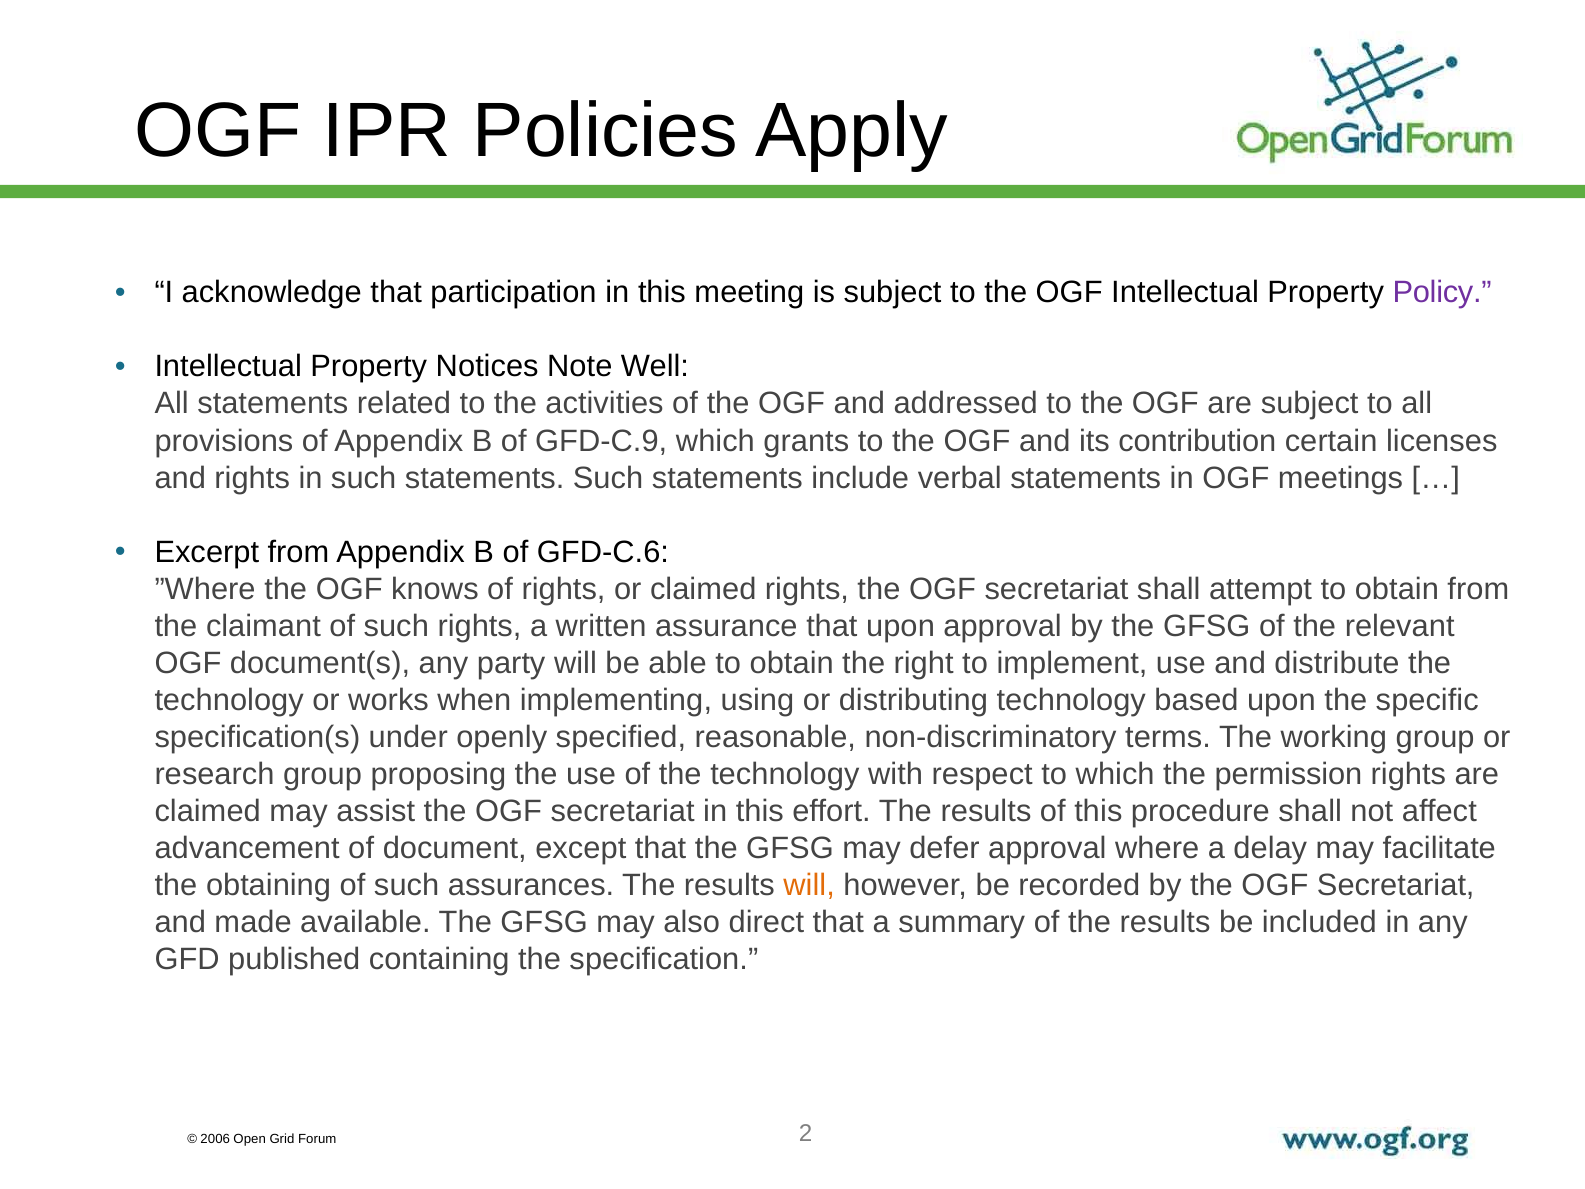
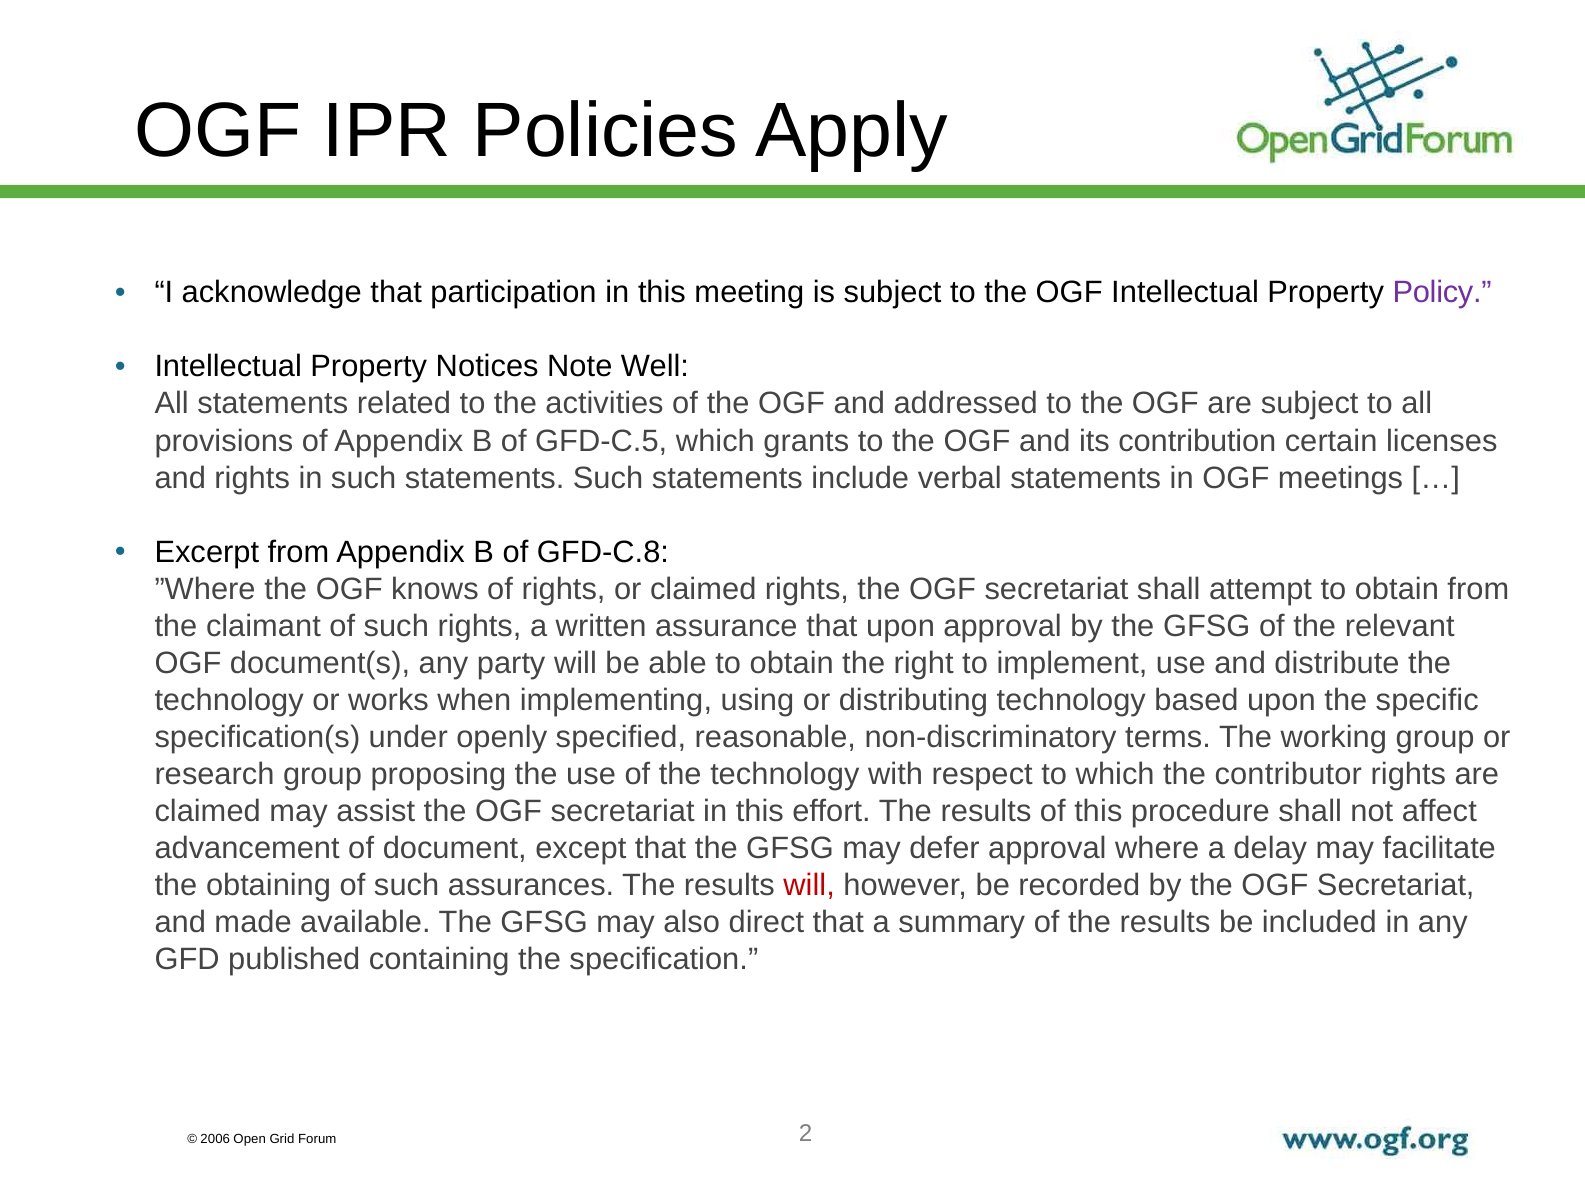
GFD-C.9: GFD-C.9 -> GFD-C.5 (601, 441)
GFD-C.6: GFD-C.6 -> GFD-C.8 (603, 552)
permission: permission -> contributor (1288, 774)
will colour: orange -> red (809, 885)
